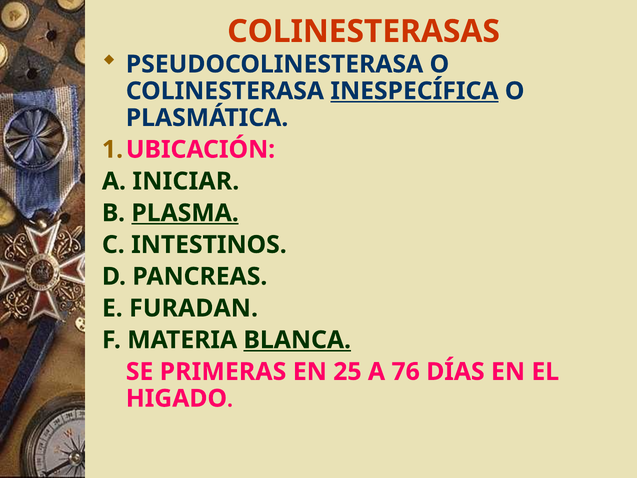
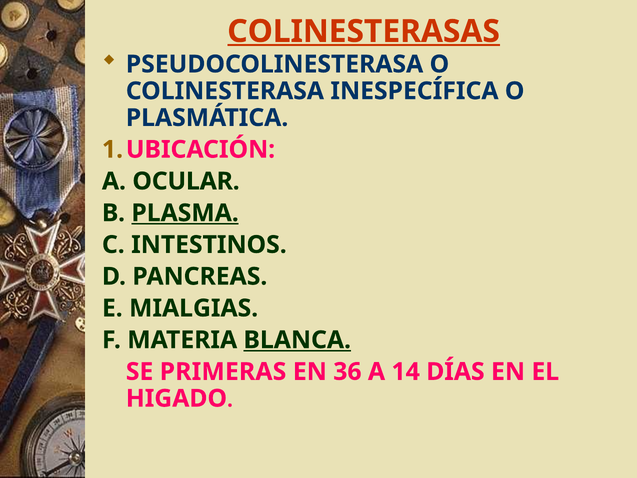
COLINESTERASAS underline: none -> present (364, 31)
INESPECÍFICA underline: present -> none (414, 91)
INICIAR: INICIAR -> OCULAR (186, 181)
FURADAN: FURADAN -> MIALGIAS (194, 308)
25: 25 -> 36 (347, 372)
76: 76 -> 14 (406, 372)
